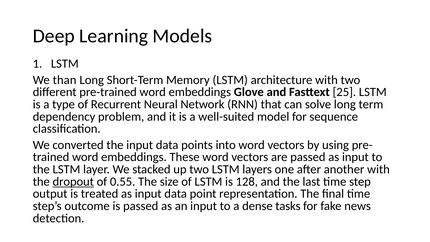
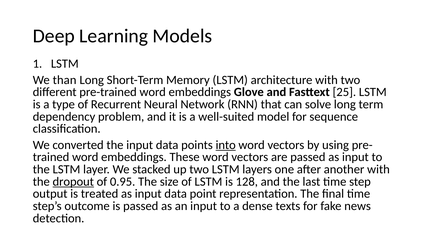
into underline: none -> present (226, 145)
0.55: 0.55 -> 0.95 (123, 181)
tasks: tasks -> texts (288, 206)
